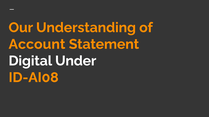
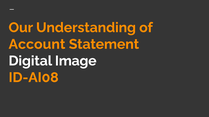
Under: Under -> Image (76, 61)
